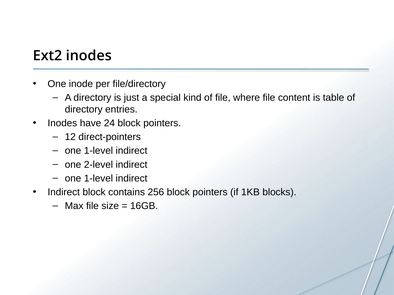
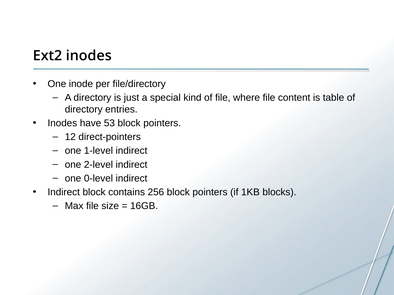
24: 24 -> 53 (109, 123)
1-level: 1-level -> 0-level (98, 179)
